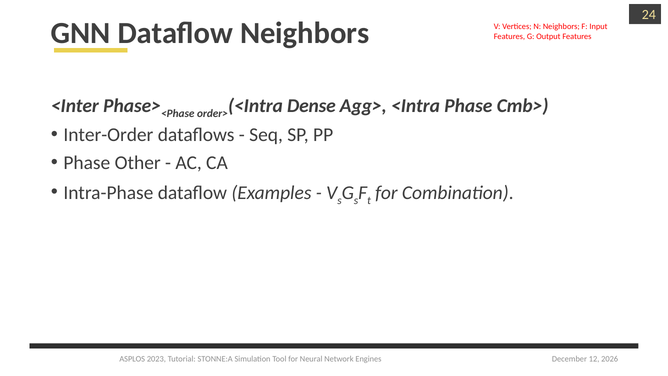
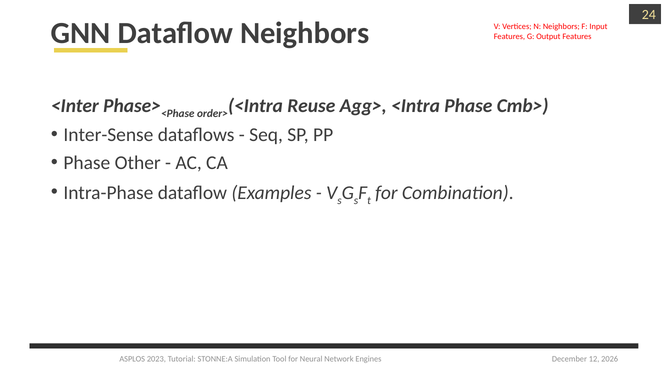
Dense: Dense -> Reuse (311, 106)
Inter-Order: Inter-Order -> Inter-Sense (108, 135)
